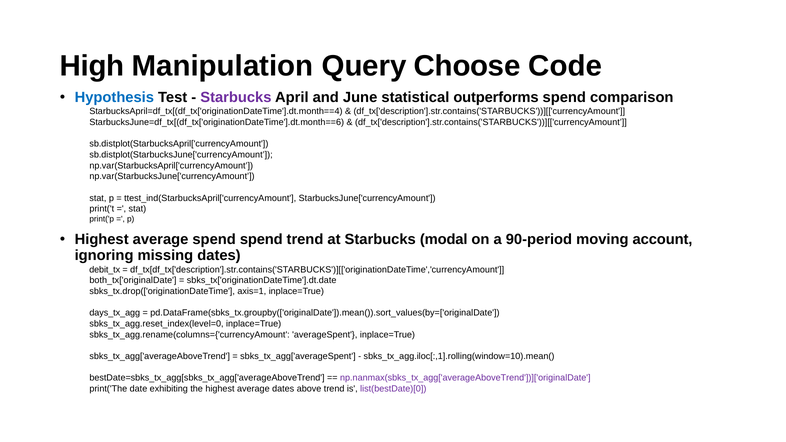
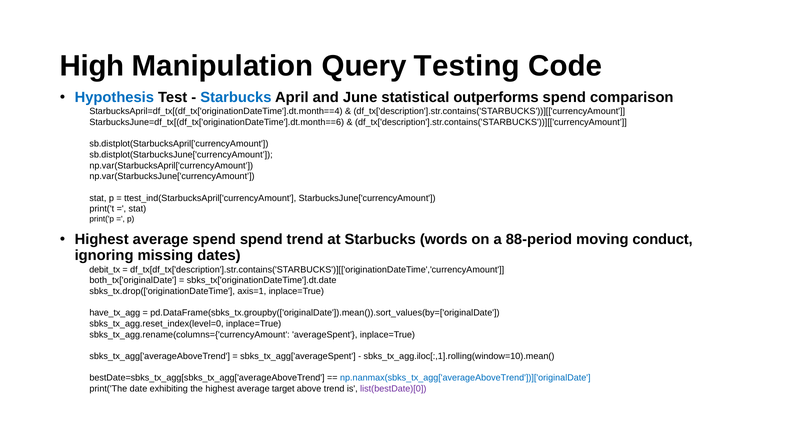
Choose: Choose -> Testing (467, 66)
Starbucks colour: purple -> blue (236, 97)
modal: modal -> words (444, 240)
90-period: 90-period -> 88-period (539, 240)
account: account -> conduct (663, 240)
days_tx_agg: days_tx_agg -> have_tx_agg (115, 313)
np.nanmax(sbks_tx_agg['averageAboveTrend'])]['originalDate colour: purple -> blue (465, 378)
average dates: dates -> target (283, 389)
